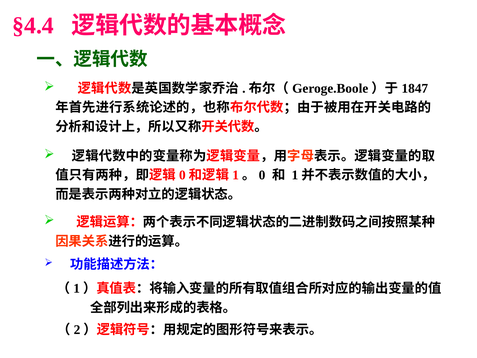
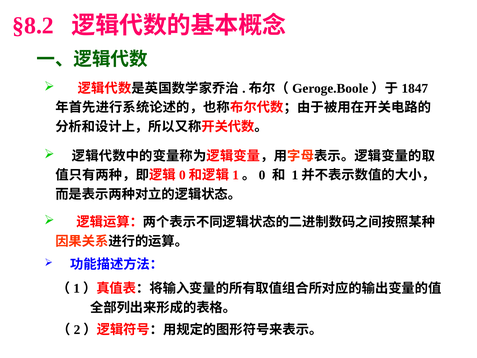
§4.4: §4.4 -> §8.2 (33, 26)
